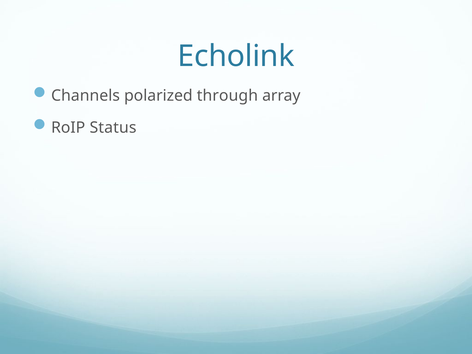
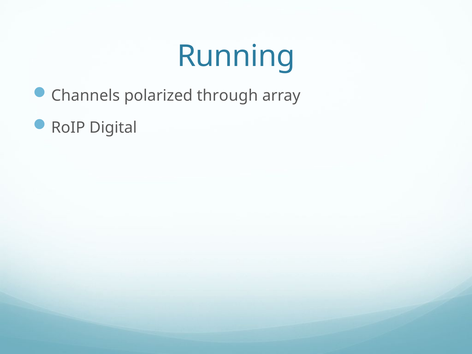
Echolink: Echolink -> Running (236, 56)
Status: Status -> Digital (113, 128)
